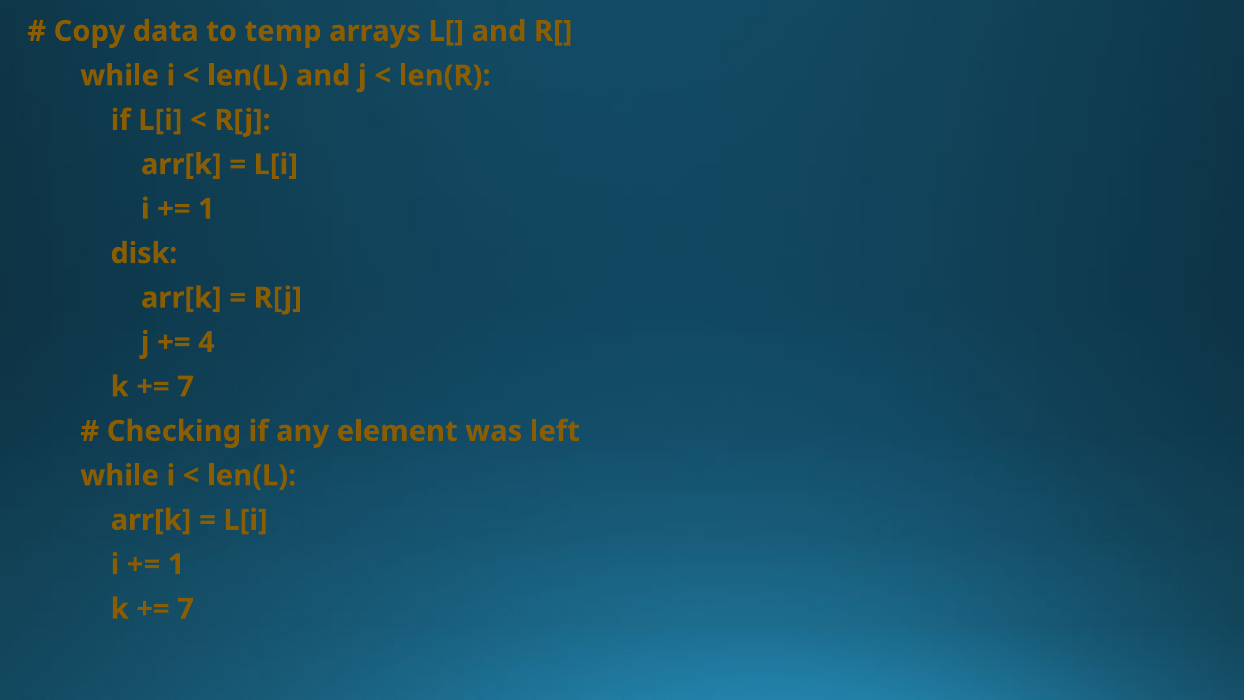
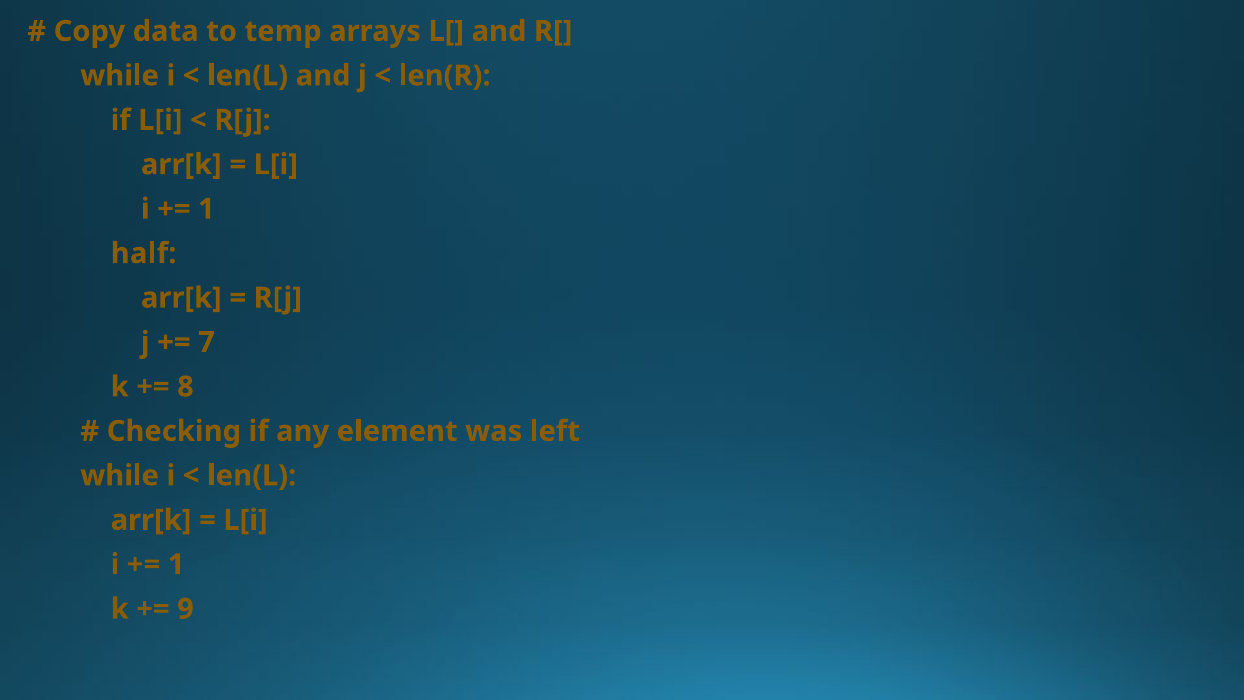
disk: disk -> half (144, 253)
4: 4 -> 7 (206, 342)
7: 7 -> 8 (185, 387)
7: 7 -> 9 (185, 609)
